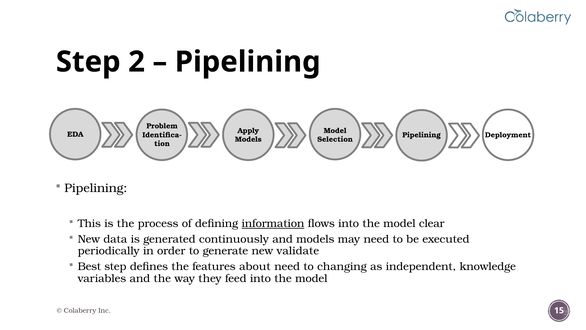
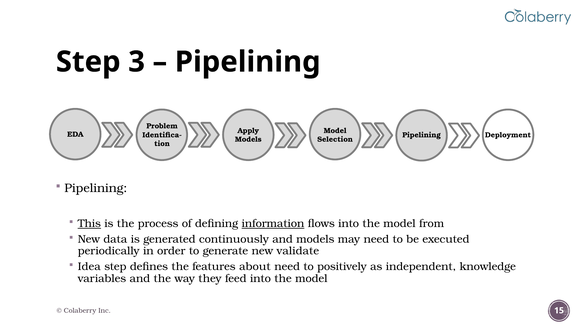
2: 2 -> 3 (137, 62)
This underline: none -> present (89, 223)
clear: clear -> from (432, 223)
Best: Best -> Idea (89, 266)
changing: changing -> positively (342, 266)
